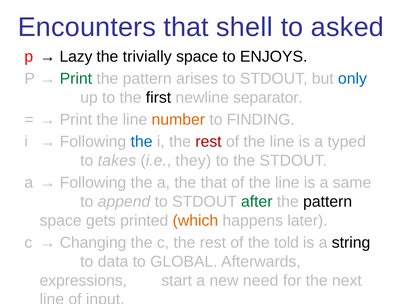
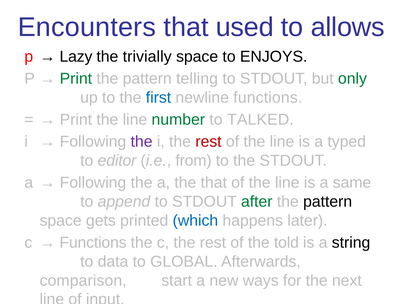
shell: shell -> used (245, 27)
asked: asked -> allows (348, 27)
arises: arises -> telling (197, 79)
only colour: blue -> green (352, 79)
first colour: black -> blue (158, 98)
newline separator: separator -> functions (268, 98)
number colour: orange -> green (178, 120)
FINDING: FINDING -> TALKED (261, 120)
the colour: blue -> purple (142, 142)
takes: takes -> editor (117, 161)
they: they -> from (194, 161)
which colour: orange -> blue (195, 221)
Changing: Changing -> Functions (93, 243)
expressions: expressions -> comparison (83, 281)
need: need -> ways (261, 281)
